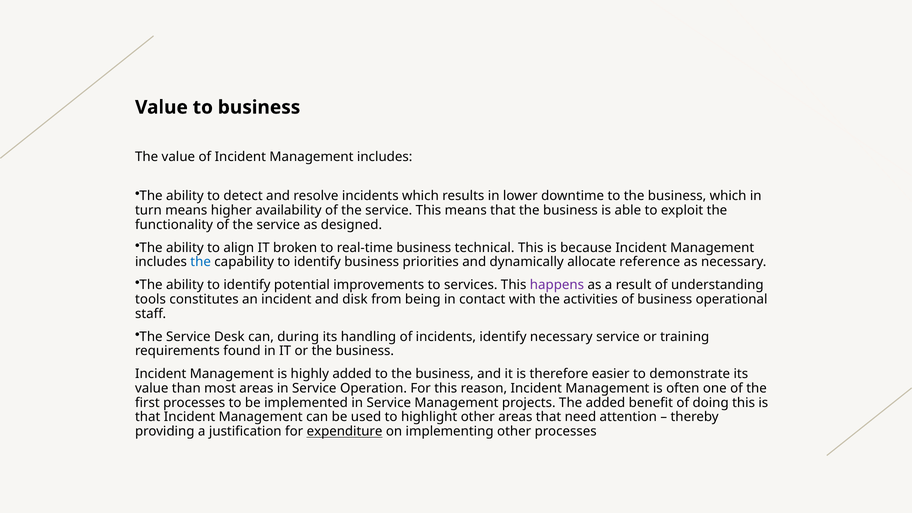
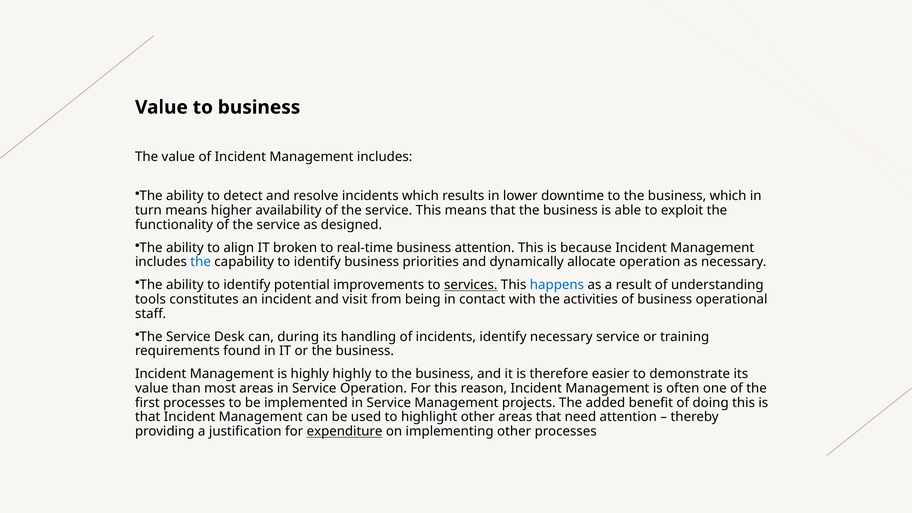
business technical: technical -> attention (485, 248)
allocate reference: reference -> operation (650, 262)
services underline: none -> present (471, 285)
happens colour: purple -> blue (557, 285)
disk: disk -> visit (355, 299)
highly added: added -> highly (352, 374)
